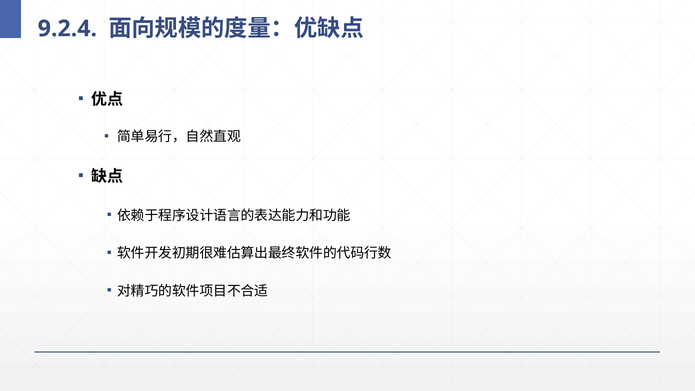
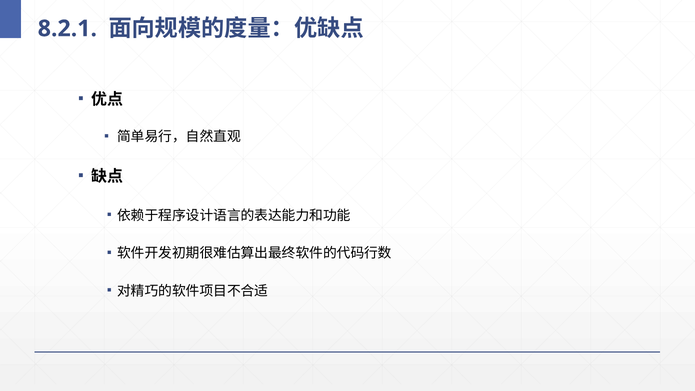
9.2.4: 9.2.4 -> 8.2.1 (67, 29)
